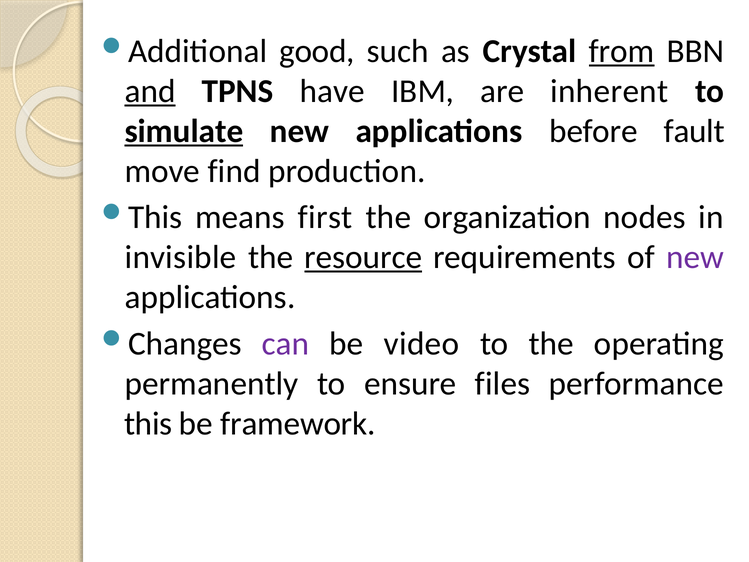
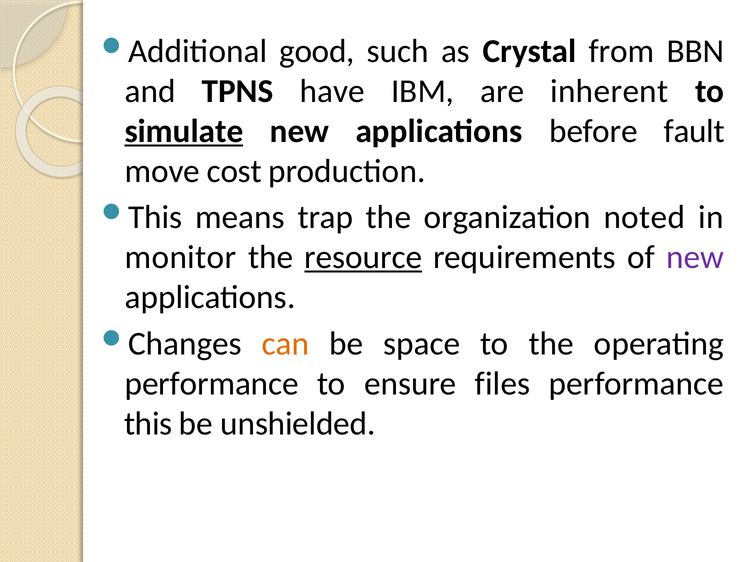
from underline: present -> none (622, 51)
and underline: present -> none (150, 91)
find: find -> cost (234, 171)
first: first -> trap (325, 217)
nodes: nodes -> noted (644, 217)
invisible: invisible -> monitor (181, 257)
can colour: purple -> orange (285, 343)
video: video -> space (422, 343)
permanently: permanently -> performance (212, 383)
framework: framework -> unshielded (298, 423)
